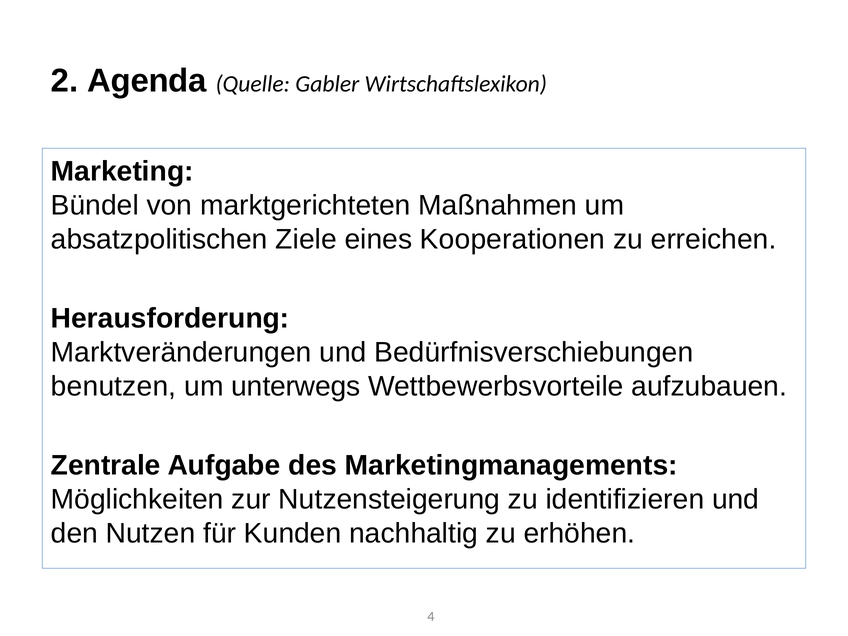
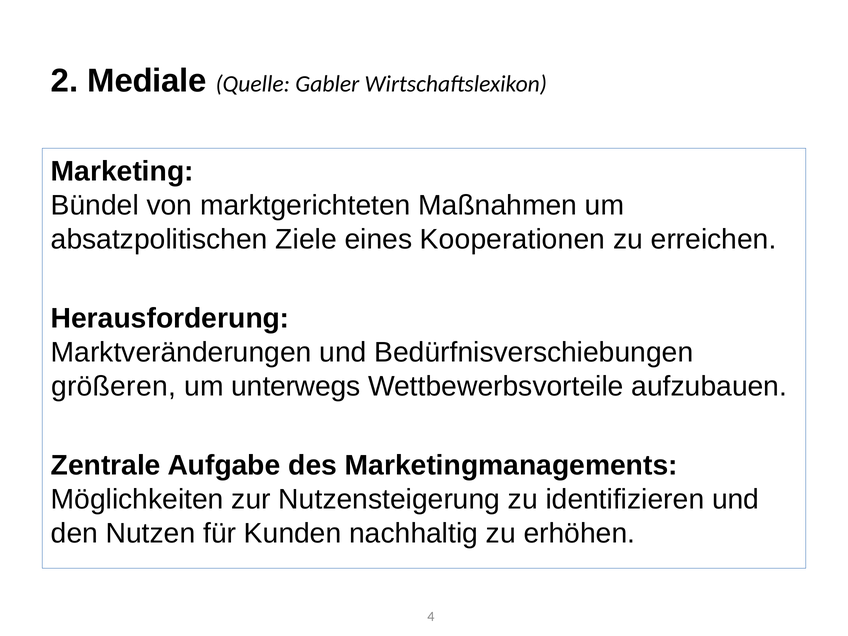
Agenda: Agenda -> Mediale (147, 81)
benutzen: benutzen -> größeren (114, 386)
